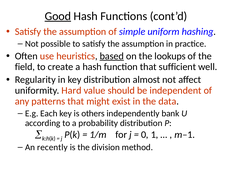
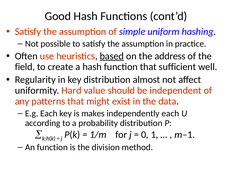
Good underline: present -> none (58, 16)
lookups: lookups -> address (170, 56)
others: others -> makes (93, 113)
independently bank: bank -> each (170, 113)
An recently: recently -> function (52, 147)
